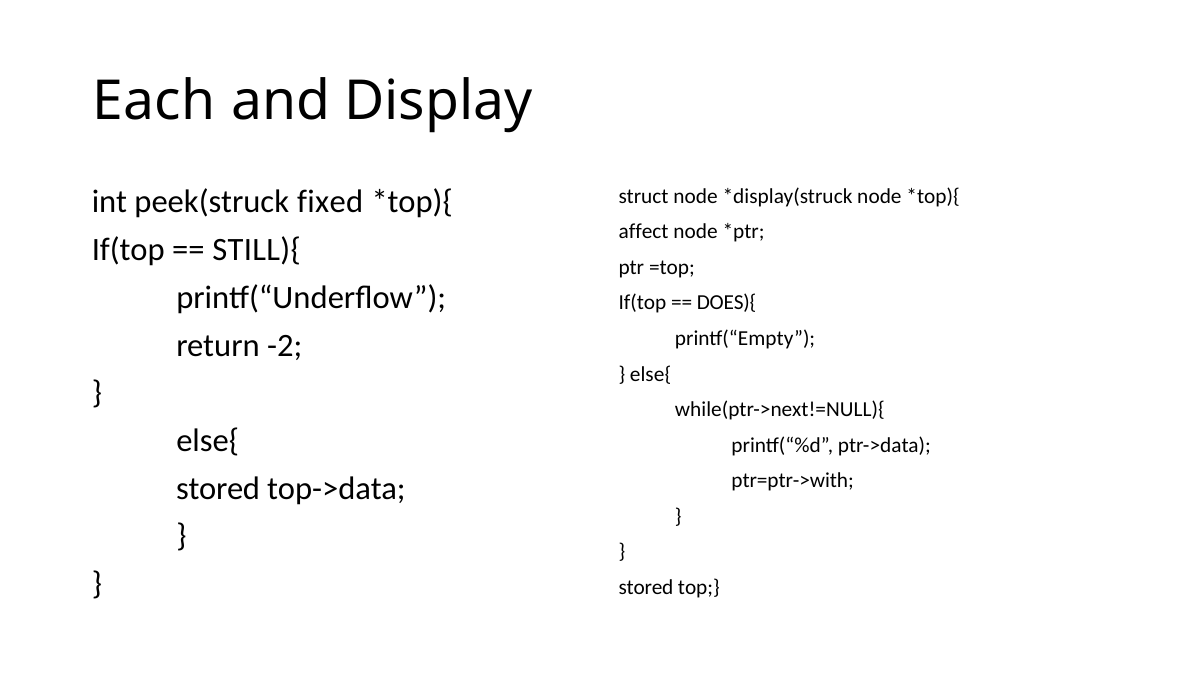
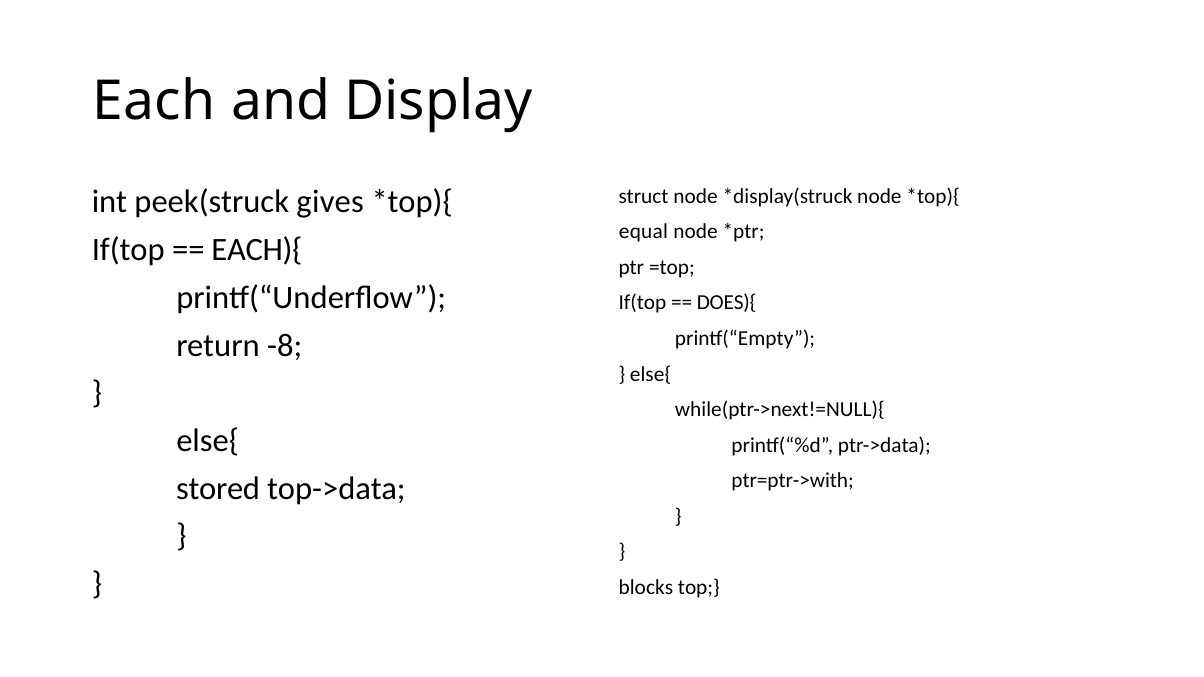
fixed: fixed -> gives (330, 202)
affect: affect -> equal (643, 232)
STILL){: STILL){ -> EACH){ (257, 250)
-2: -2 -> -8 (285, 345)
stored: stored -> blocks (646, 588)
